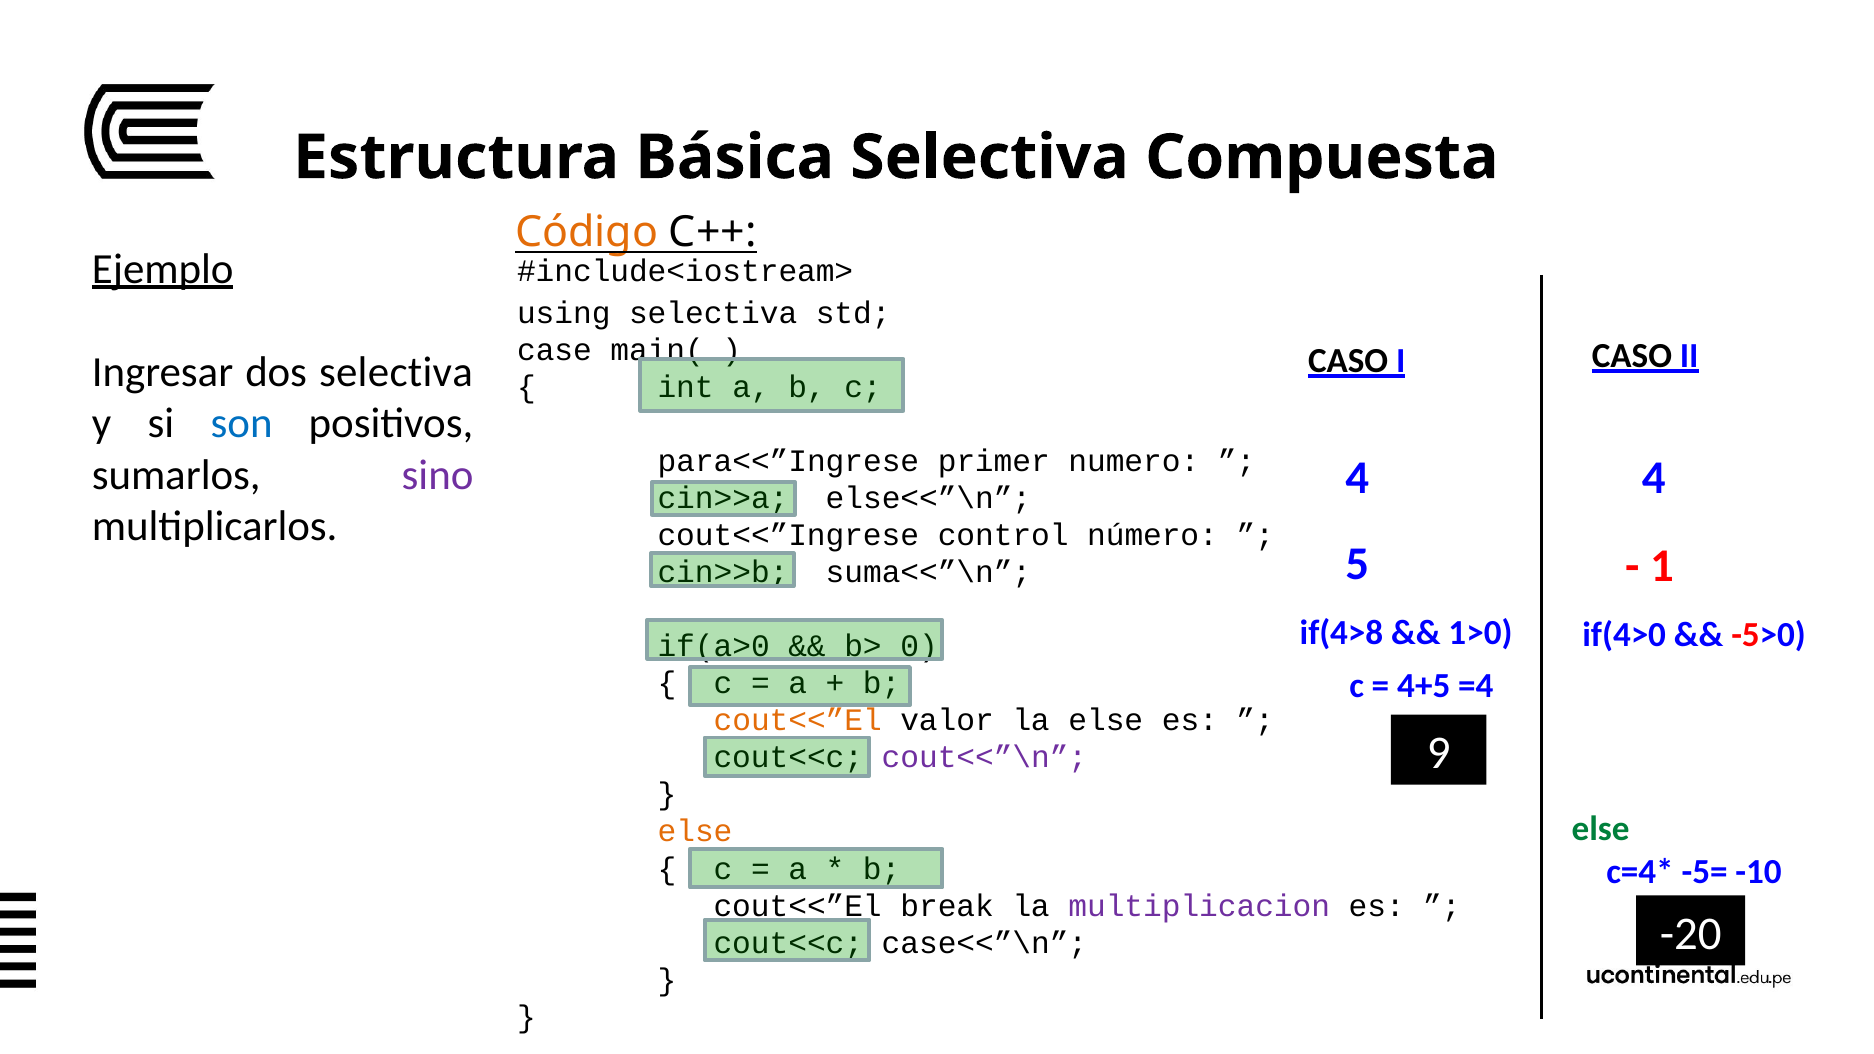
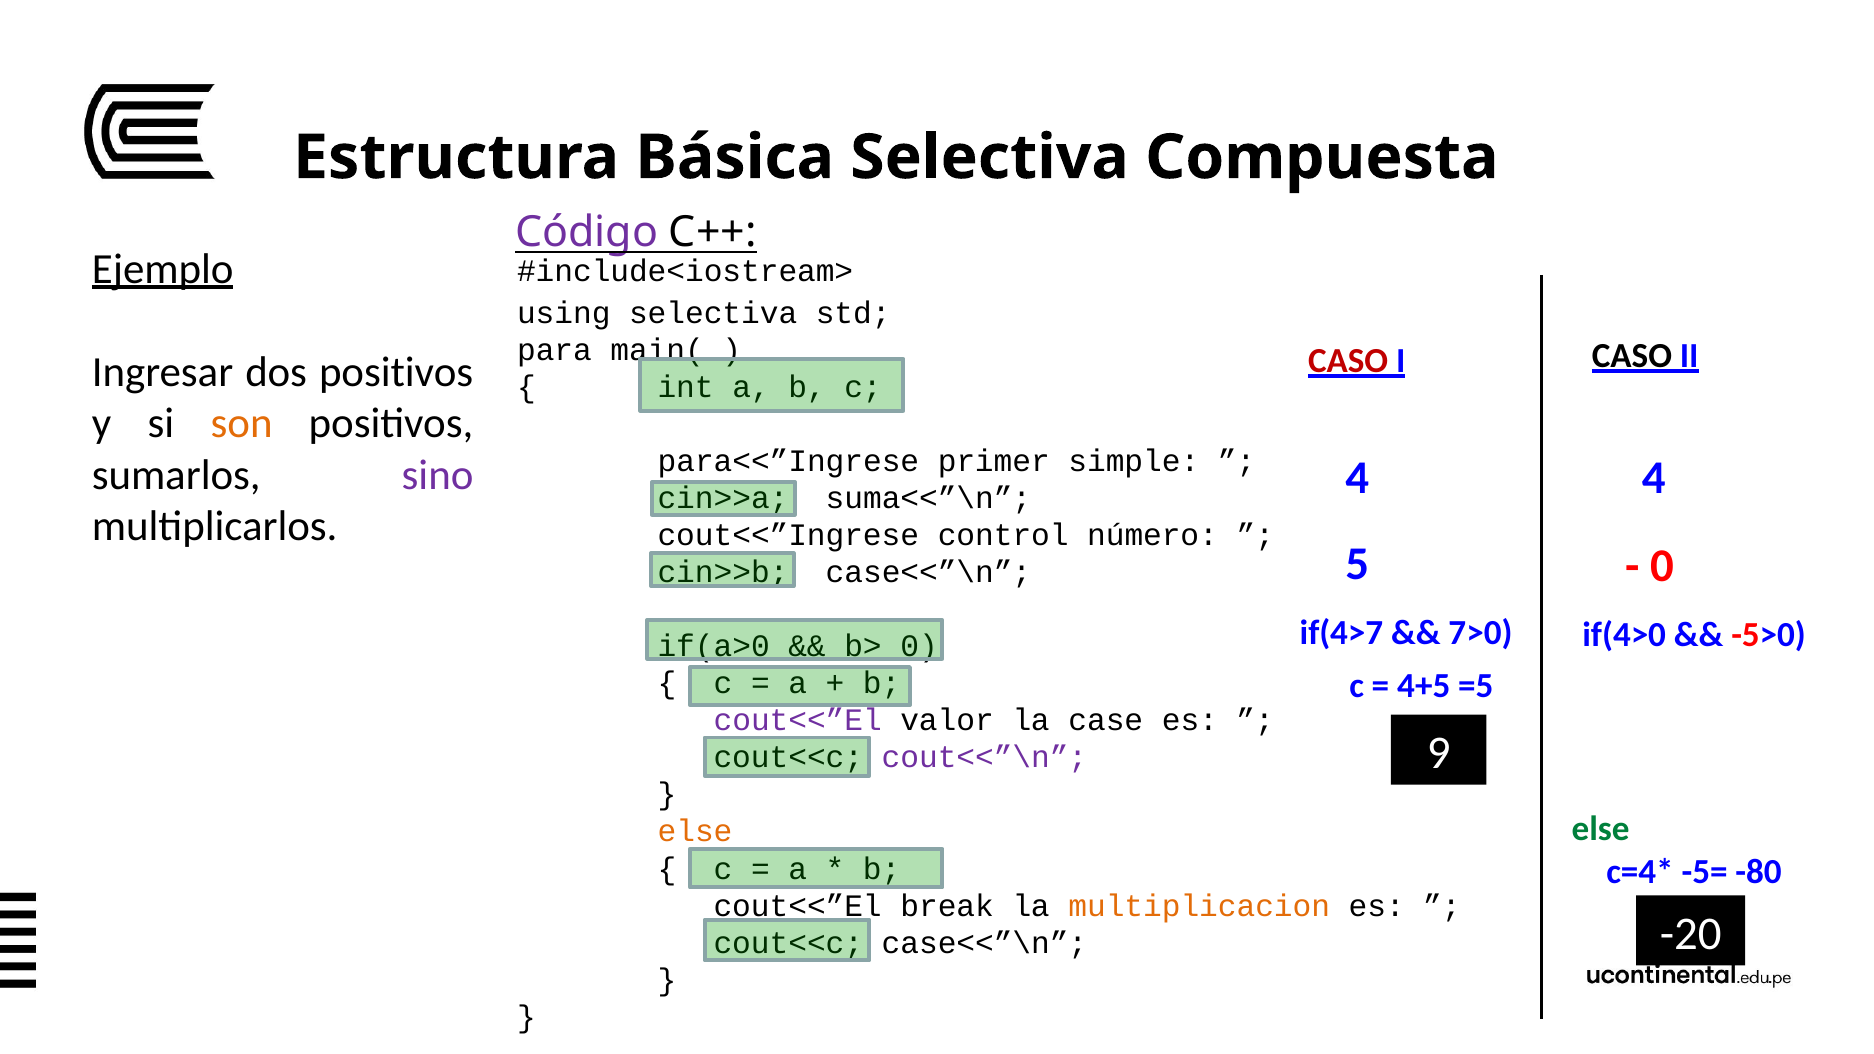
Código colour: orange -> purple (587, 232)
case: case -> para (555, 350)
CASO colour: black -> red (1348, 361)
dos selectiva: selectiva -> positivos (396, 372)
son colour: blue -> orange (242, 423)
numero: numero -> simple (1134, 461)
else<<”\n: else<<”\n -> suma<<”\n (928, 498)
1: 1 -> 0 (1662, 566)
suma<<”\n: suma<<”\n -> case<<”\n (928, 572)
if(4>8: if(4>8 -> if(4>7 (1341, 633)
1>0: 1>0 -> 7>0 (1480, 633)
=4: =4 -> =5 (1476, 686)
cout<<”El colour: orange -> purple (798, 721)
la else: else -> case (1106, 721)
-10: -10 -> -80 (1759, 872)
multiplicacion colour: purple -> orange (1199, 906)
